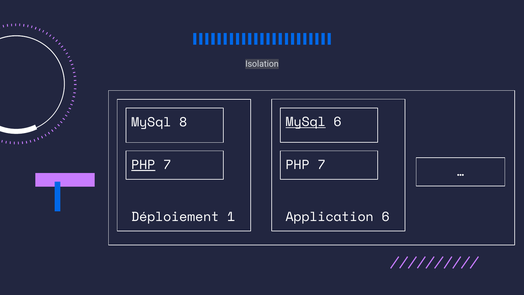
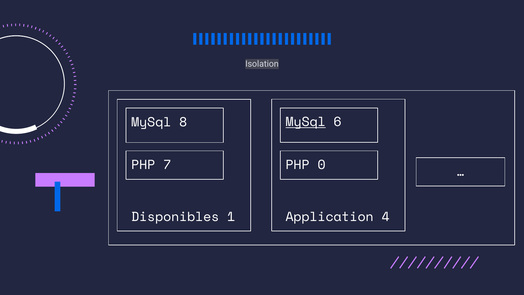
7: 7 -> 0 (322, 165)
PHP underline: present -> none (143, 165)
Application 6: 6 -> 4 (386, 217)
Déploiement: Déploiement -> Disponibles (175, 217)
